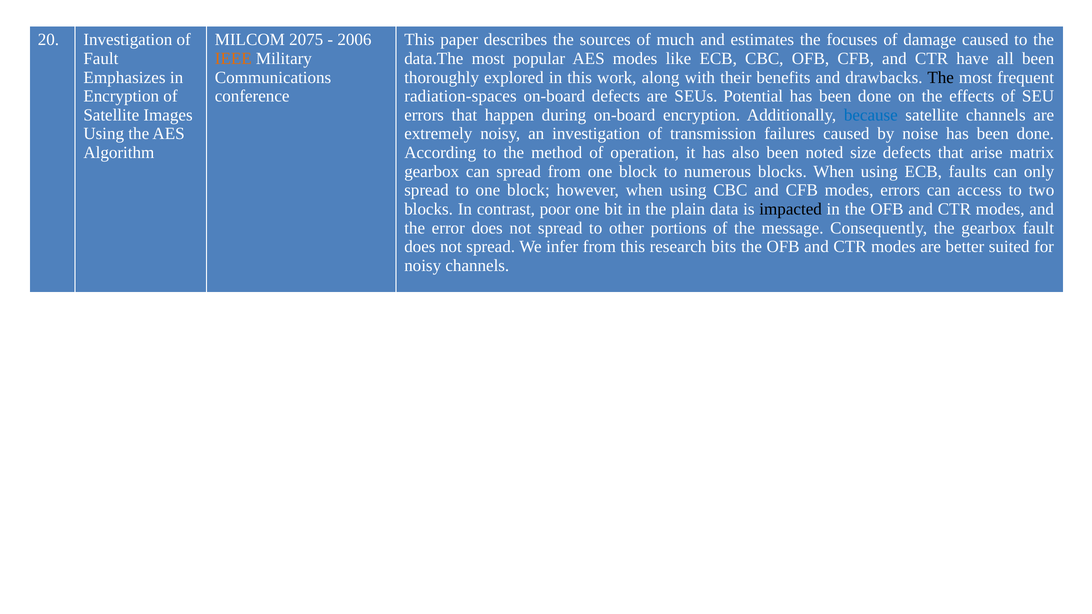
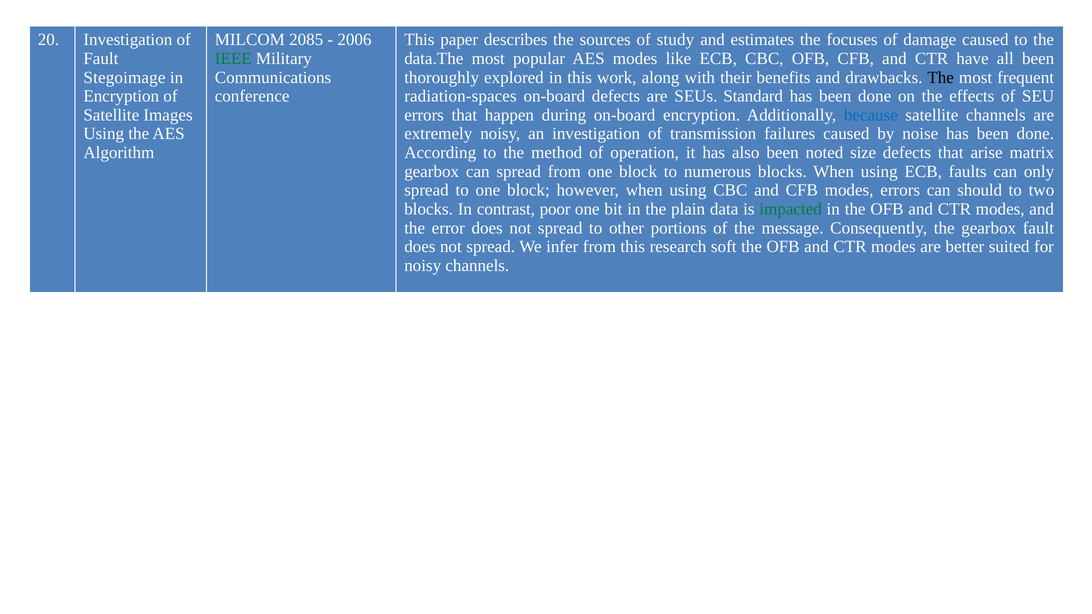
2075: 2075 -> 2085 (306, 40)
much: much -> study (675, 40)
IEEE colour: orange -> green (233, 59)
Emphasizes: Emphasizes -> Stegoimage (124, 77)
Potential: Potential -> Standard (753, 96)
access: access -> should (980, 190)
impacted colour: black -> green (791, 209)
bits: bits -> soft (724, 247)
